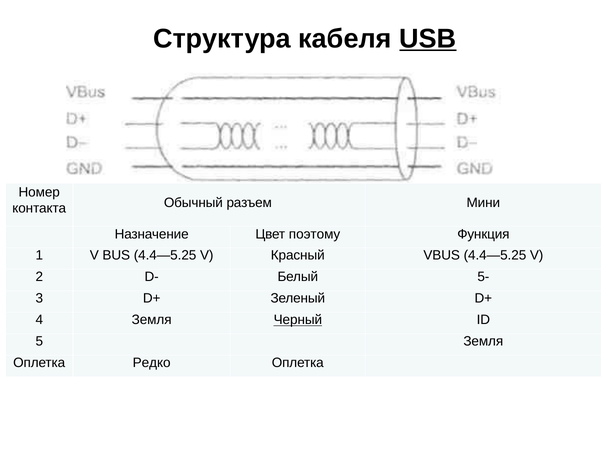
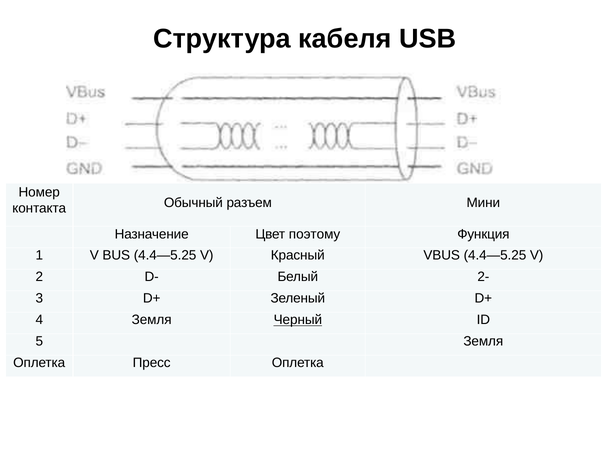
USВ underline: present -> none (428, 39)
5-: 5- -> 2- (483, 277)
Редко: Редко -> Пресс (152, 363)
